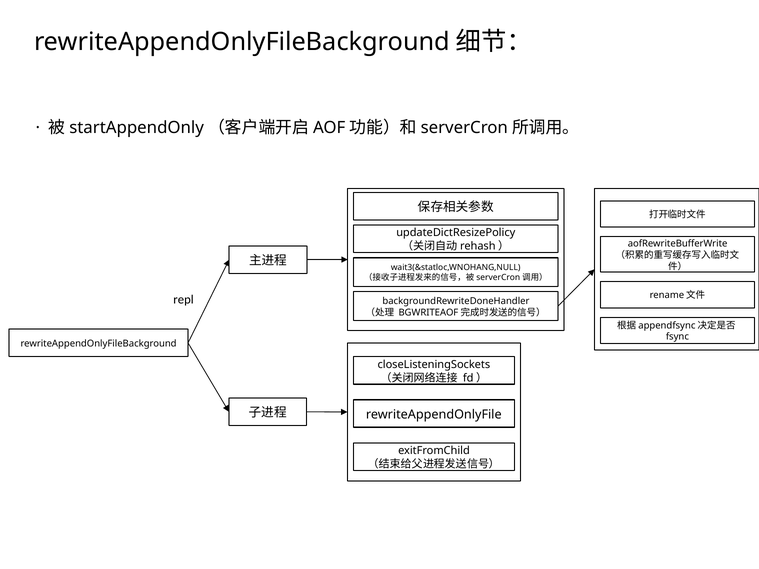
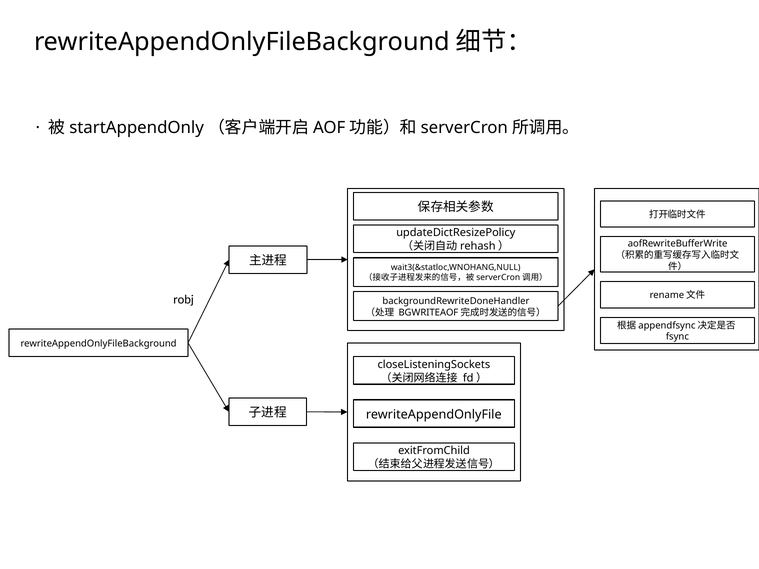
repl: repl -> robj (184, 300)
